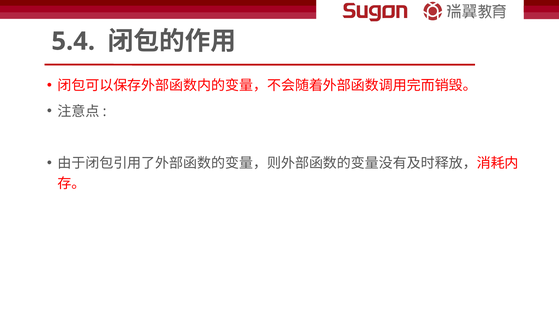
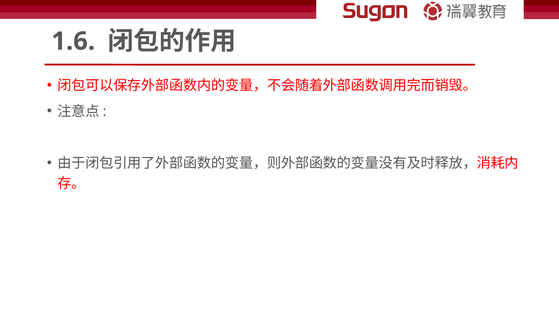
5.4: 5.4 -> 1.6 (73, 41)
